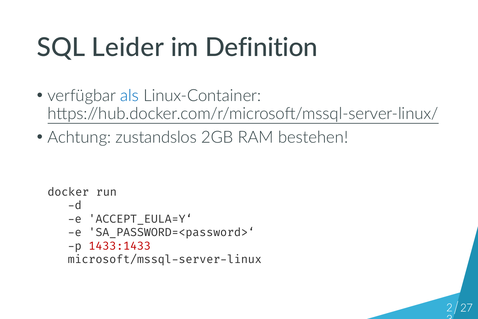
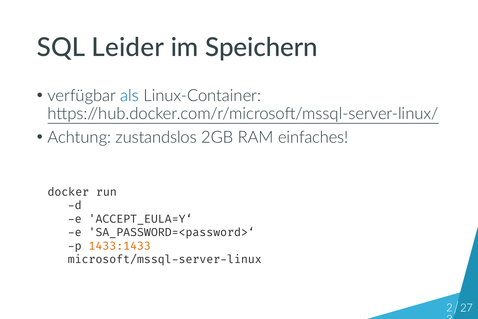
Definition: Definition -> Speichern (261, 48)
bestehen: bestehen -> einfaches (313, 137)
1433:1433 colour: red -> orange (120, 246)
